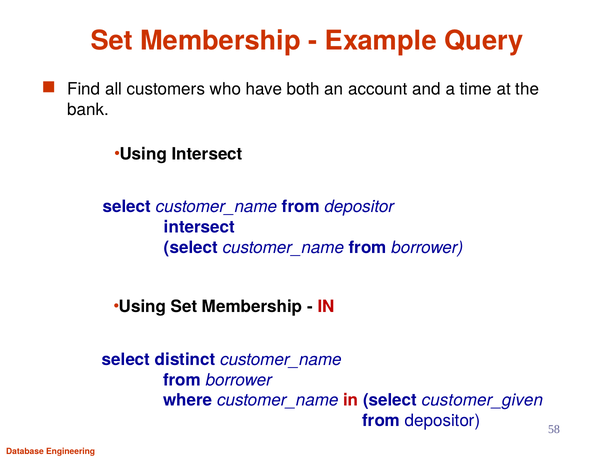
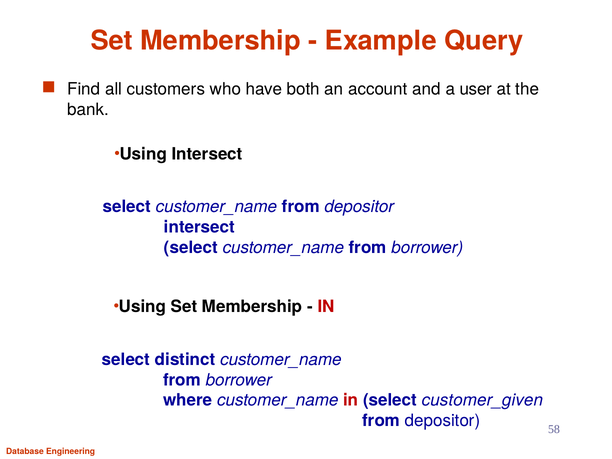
time: time -> user (476, 89)
